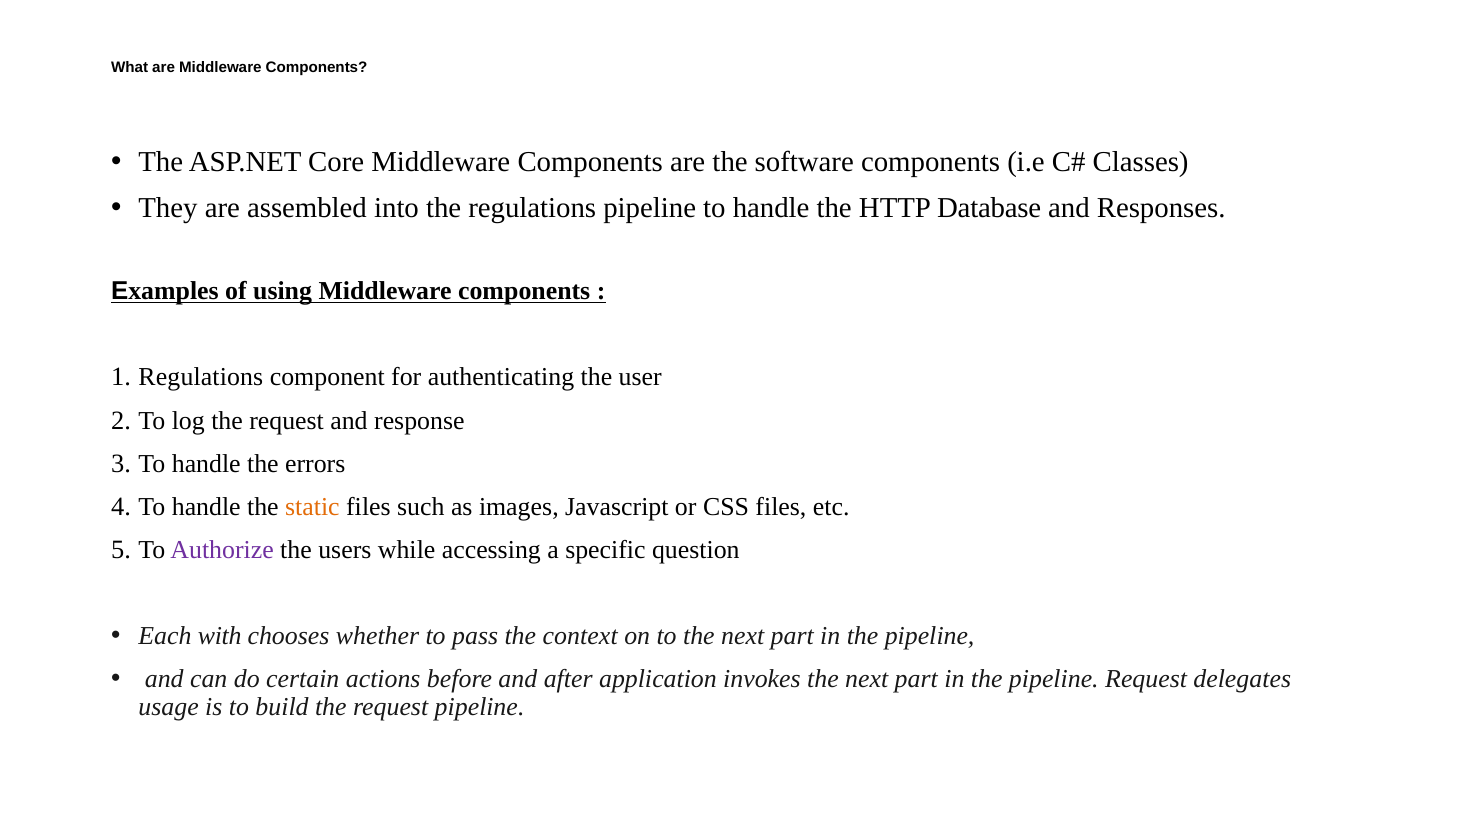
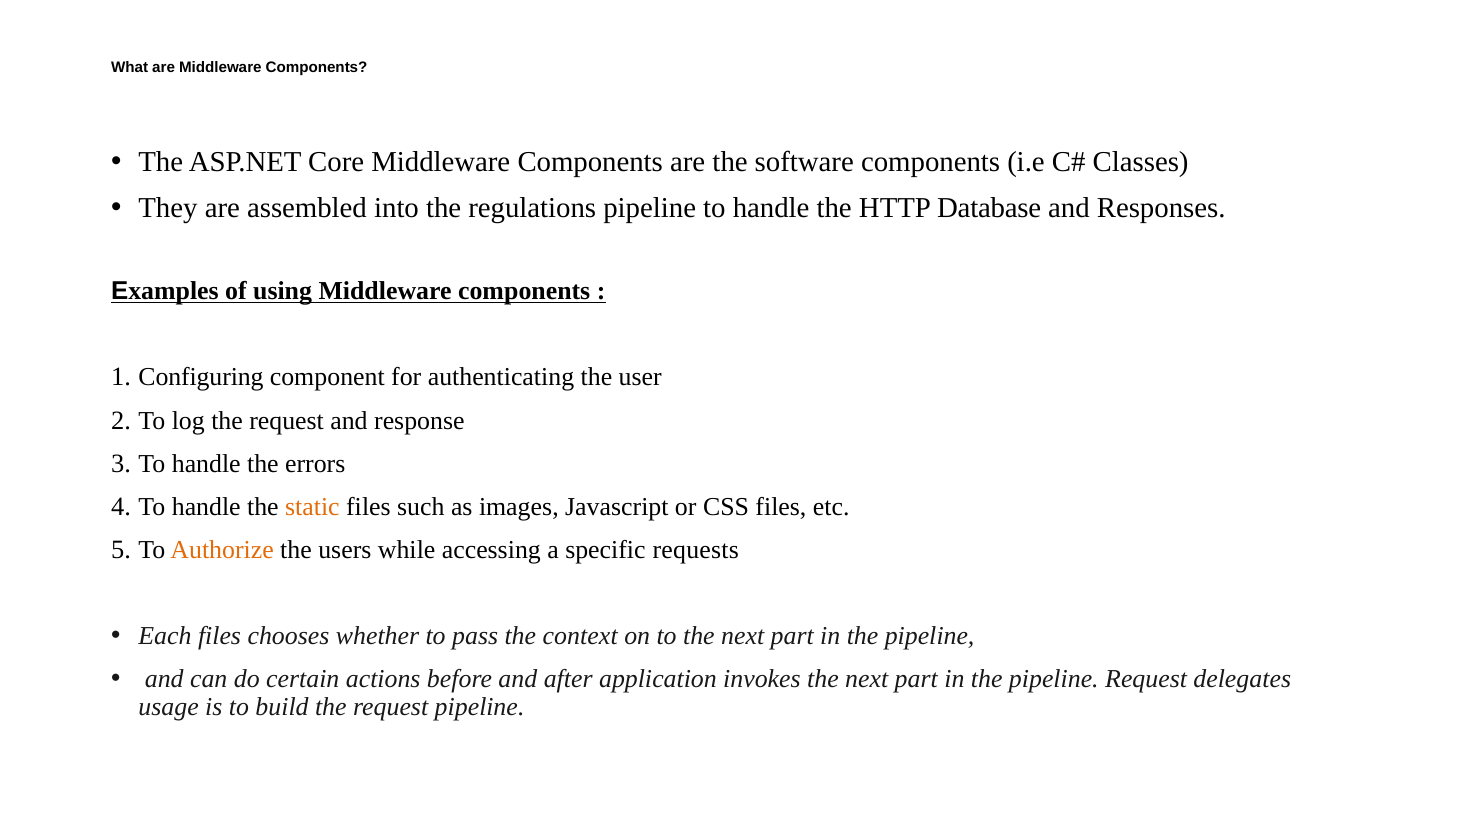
Regulations: Regulations -> Configuring (201, 378)
Authorize colour: purple -> orange (222, 550)
question: question -> requests (696, 550)
Each with: with -> files (220, 636)
